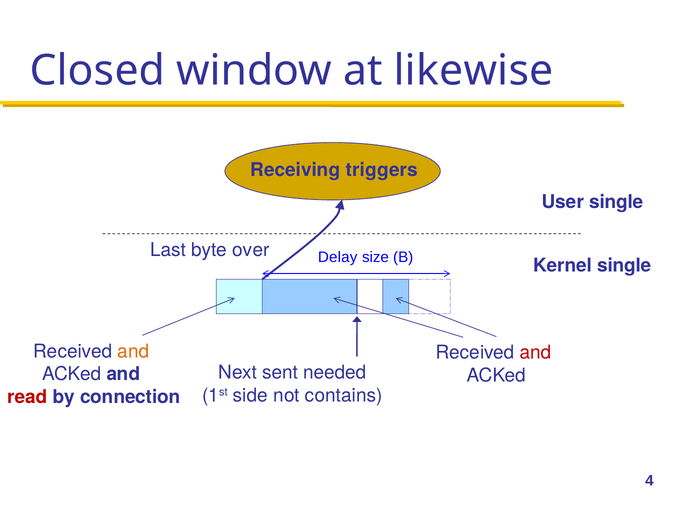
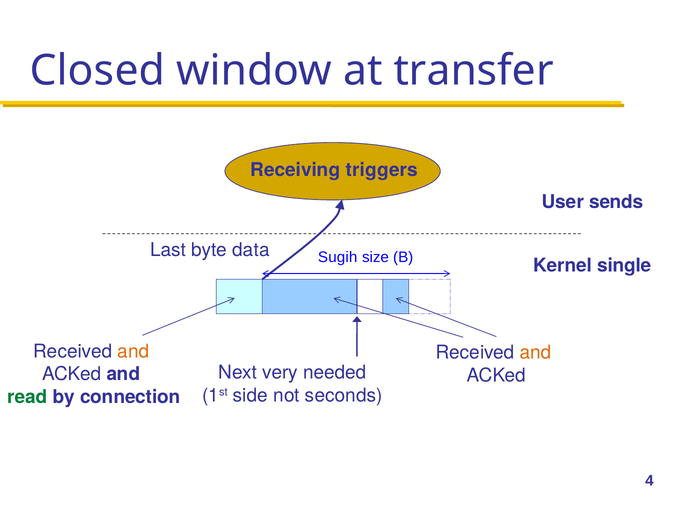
likewise: likewise -> transfer (474, 71)
User single: single -> sends (616, 202)
over: over -> data (251, 250)
Delay: Delay -> Sugih (338, 257)
and colour: red -> orange (536, 353)
sent: sent -> very (280, 372)
contains: contains -> seconds (344, 395)
read colour: red -> green (28, 397)
